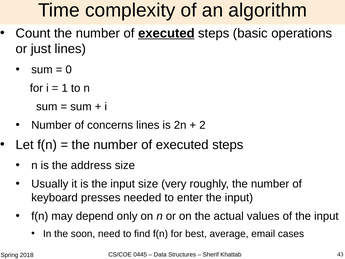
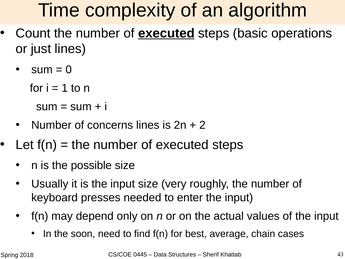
address: address -> possible (91, 165)
email: email -> chain (263, 233)
